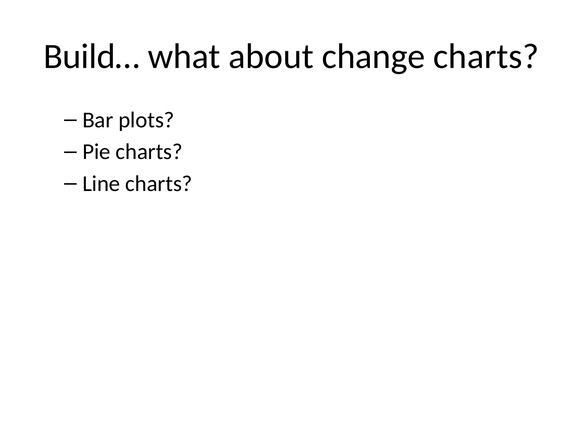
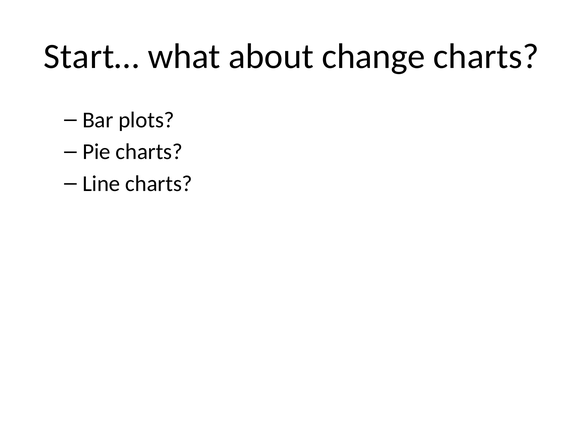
Build…: Build… -> Start… (91, 56)
